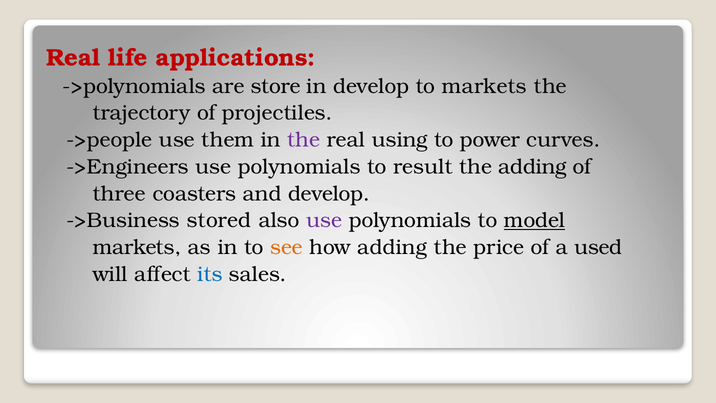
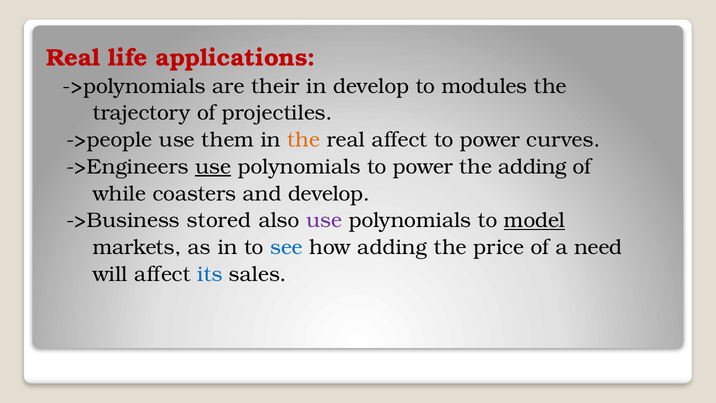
store: store -> their (275, 86)
to markets: markets -> modules (484, 86)
the colour: purple -> orange (304, 140)
real using: using -> affect (400, 140)
use underline: none -> present (213, 167)
polynomials to result: result -> power (423, 167)
three: three -> while (119, 194)
see colour: orange -> blue (287, 247)
used: used -> need (598, 247)
